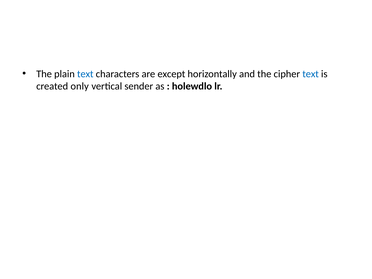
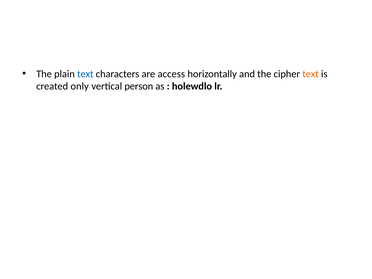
except: except -> access (171, 74)
text colour: blue -> orange (311, 74)
sender: sender -> person (139, 86)
